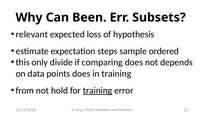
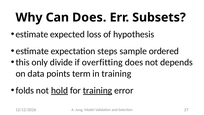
Can Been: Been -> Does (89, 17)
relevant: relevant -> estimate (32, 34)
comparing: comparing -> overfitting (102, 62)
points does: does -> term (81, 73)
from: from -> folds (25, 90)
hold underline: none -> present (59, 90)
